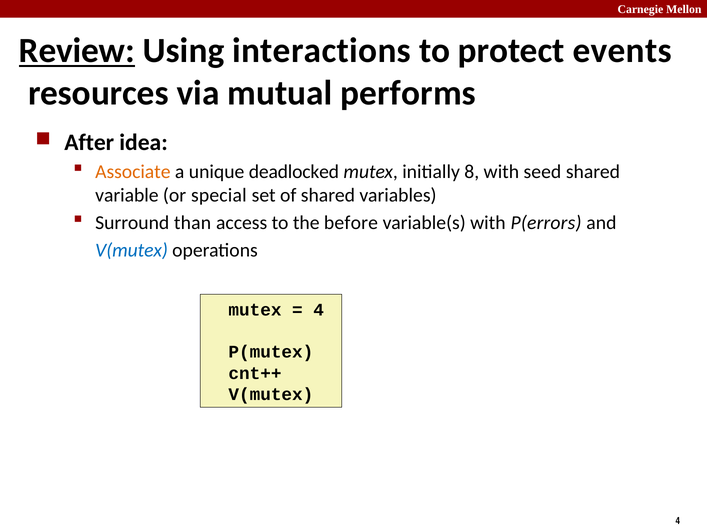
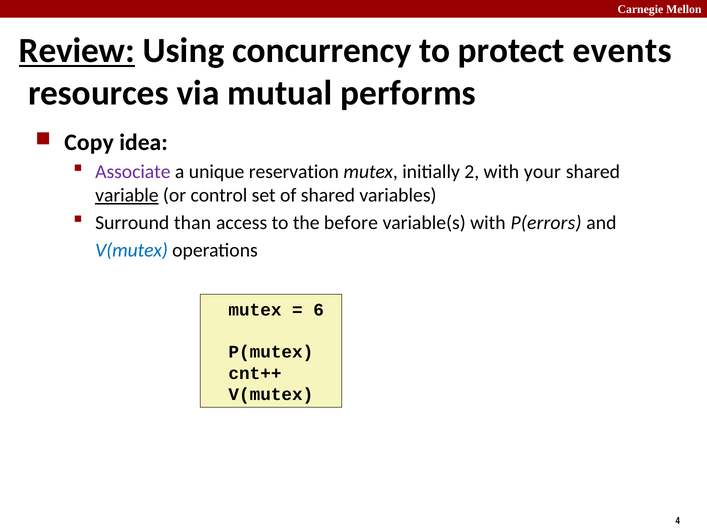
interactions: interactions -> concurrency (322, 51)
After: After -> Copy (89, 142)
Associate colour: orange -> purple (133, 172)
deadlocked: deadlocked -> reservation (294, 172)
8: 8 -> 2 (472, 172)
seed: seed -> your (542, 172)
variable underline: none -> present (127, 195)
special: special -> control (219, 195)
4: 4 -> 6 (319, 310)
